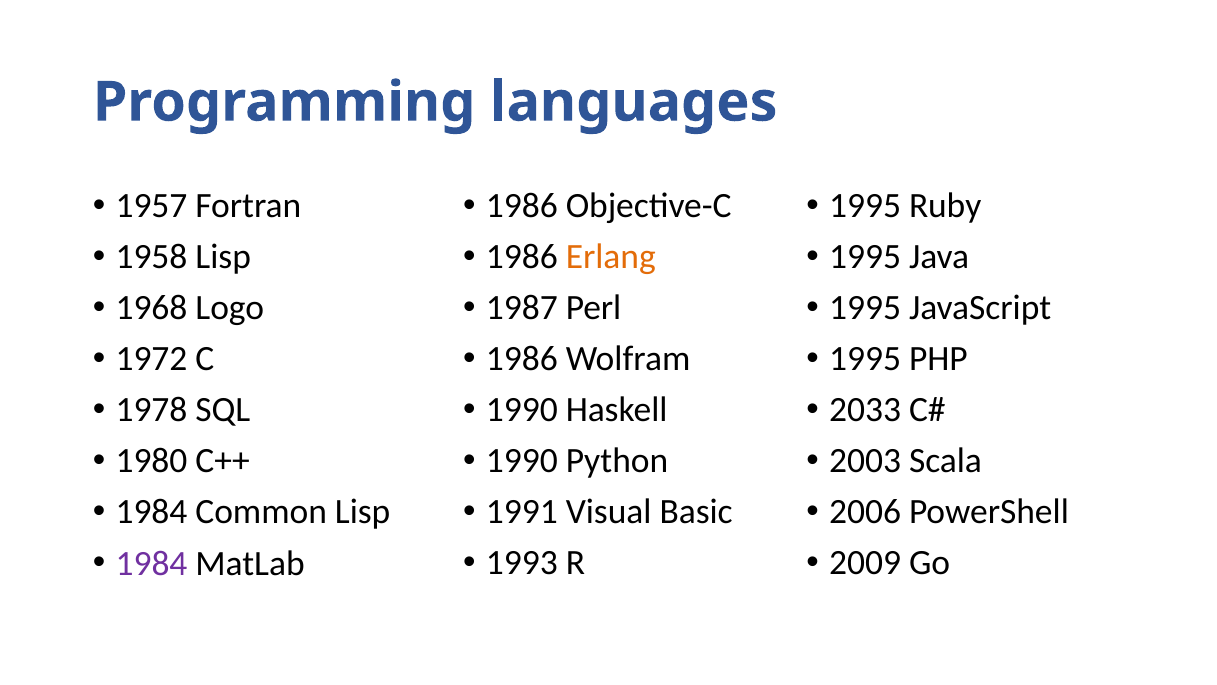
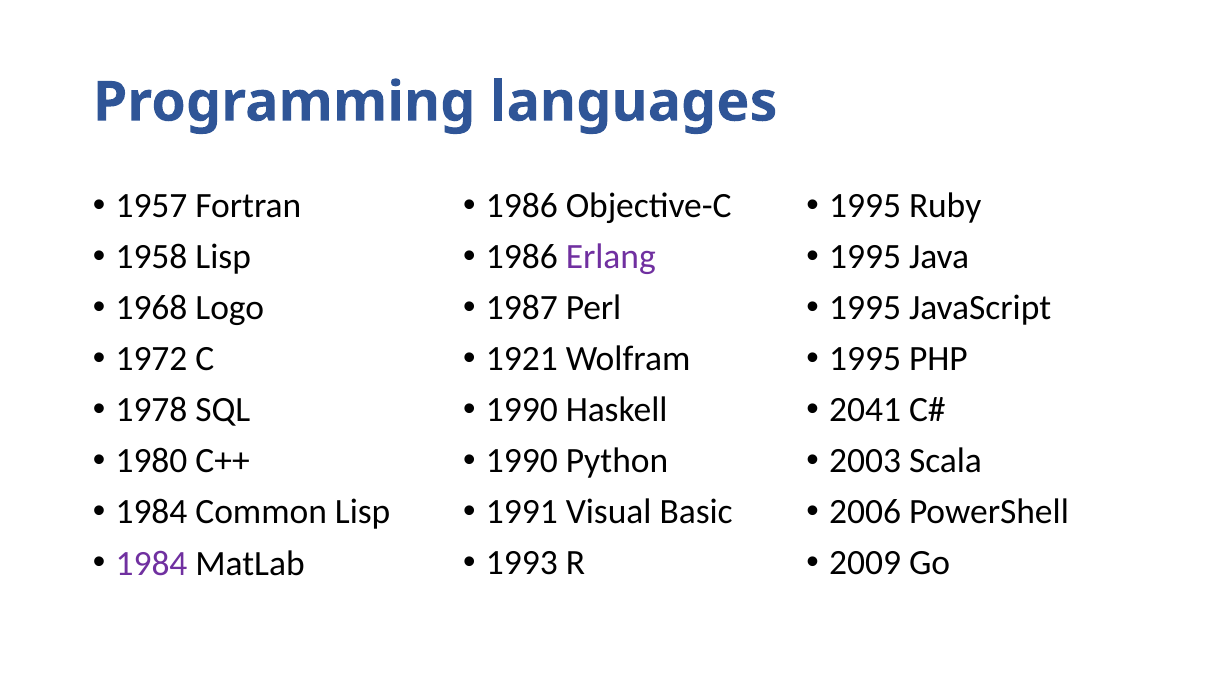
Erlang colour: orange -> purple (611, 257)
1986: 1986 -> 1921 (522, 359)
2033: 2033 -> 2041 (865, 410)
